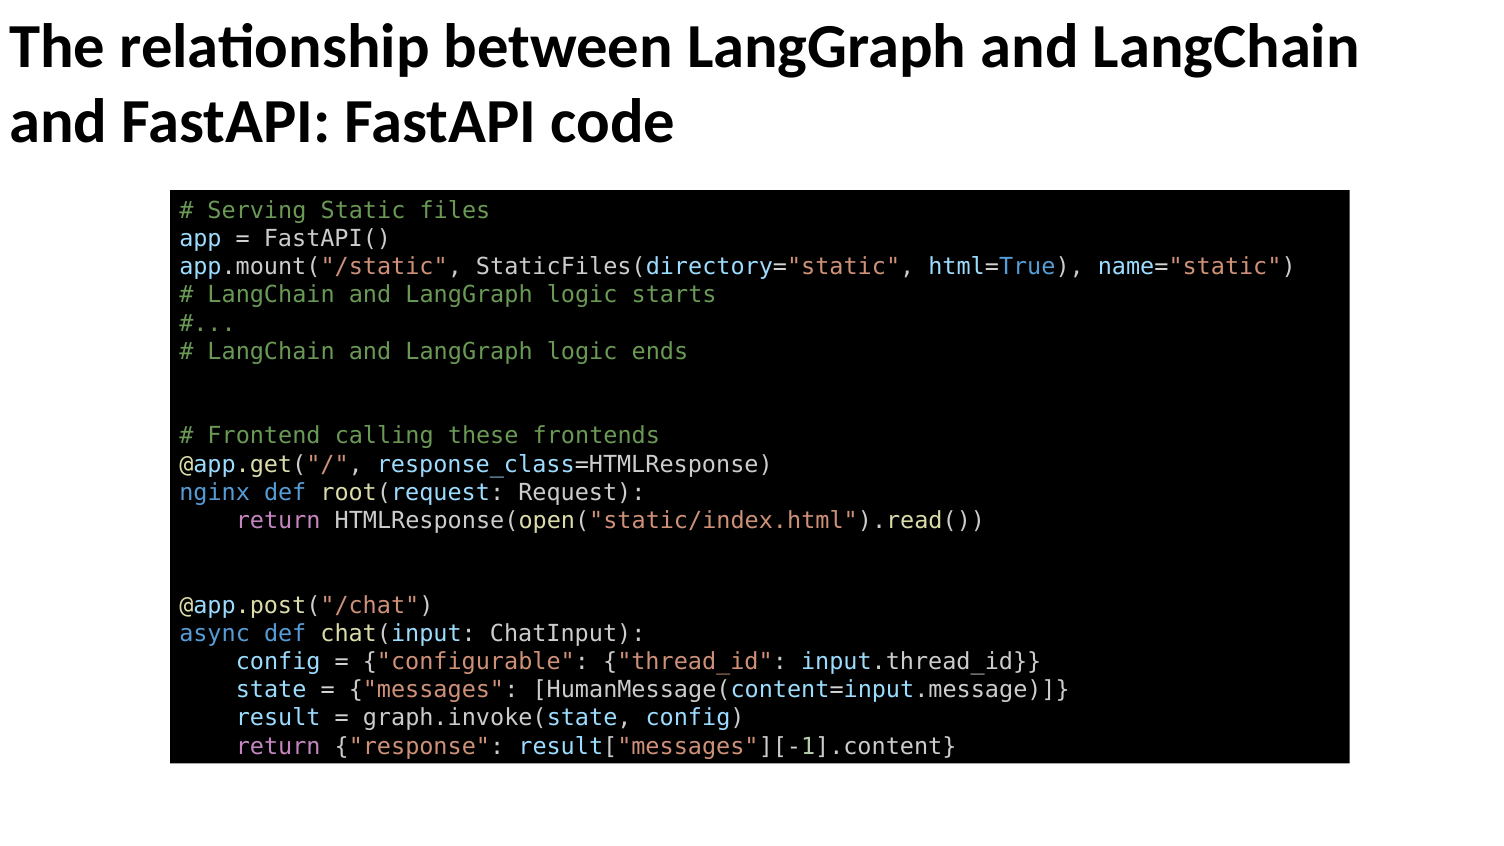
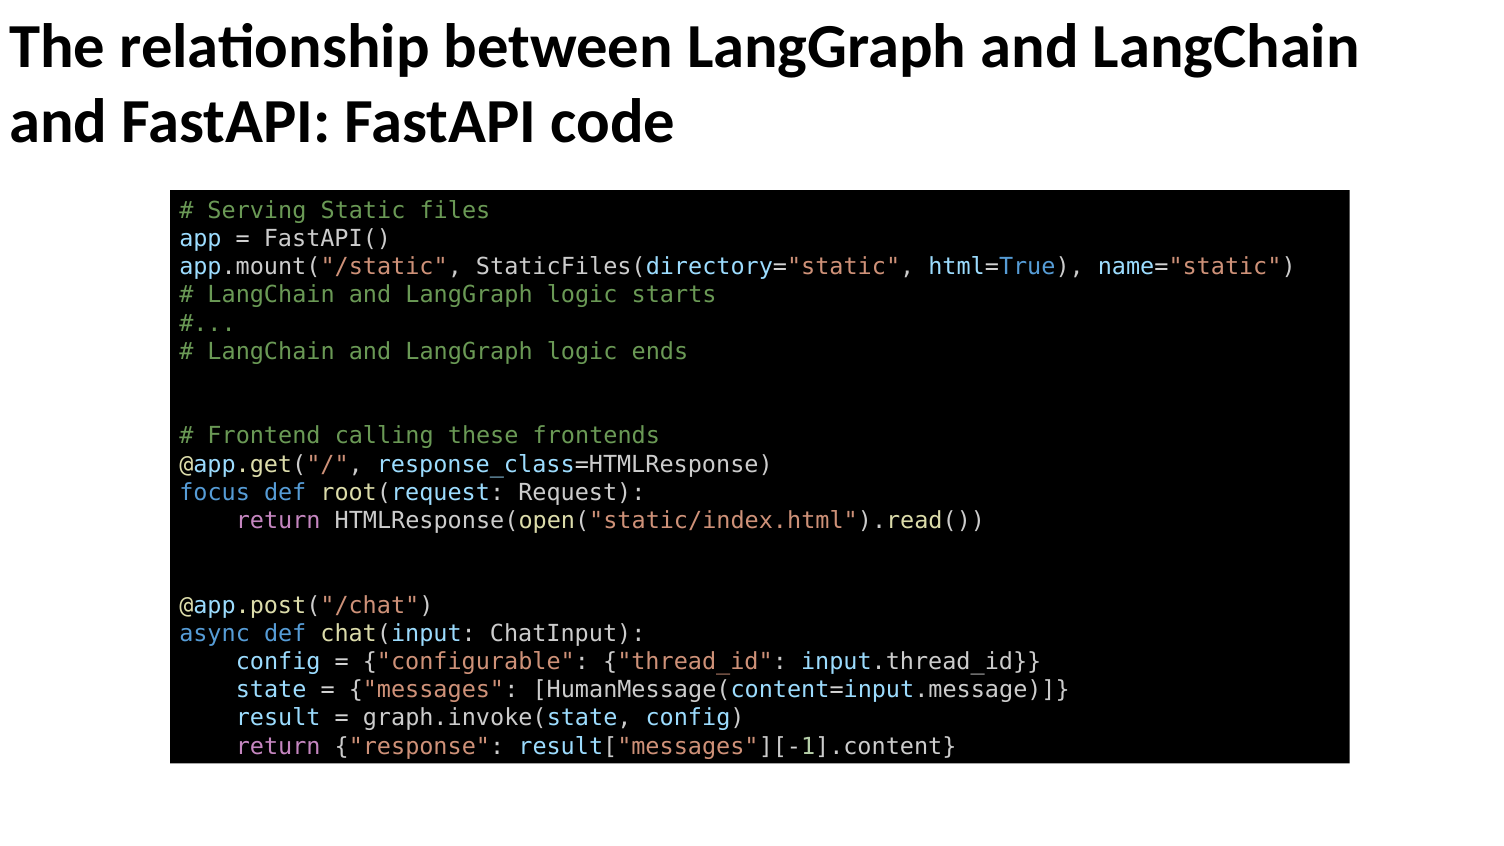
nginx: nginx -> focus (215, 492)
